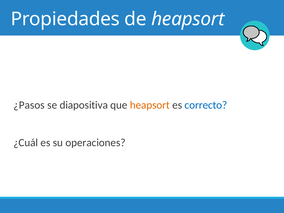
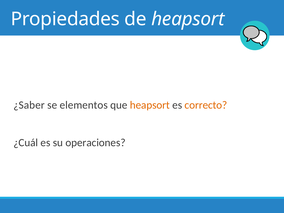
¿Pasos: ¿Pasos -> ¿Saber (29, 105)
diapositiva: diapositiva -> elementos (84, 105)
correcto colour: blue -> orange (206, 105)
